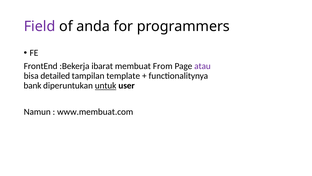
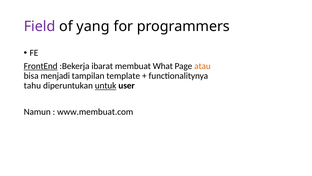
anda: anda -> yang (93, 26)
FrontEnd underline: none -> present (41, 66)
From: From -> What (163, 66)
atau colour: purple -> orange (202, 66)
detailed: detailed -> menjadi (55, 76)
bank: bank -> tahu (32, 85)
